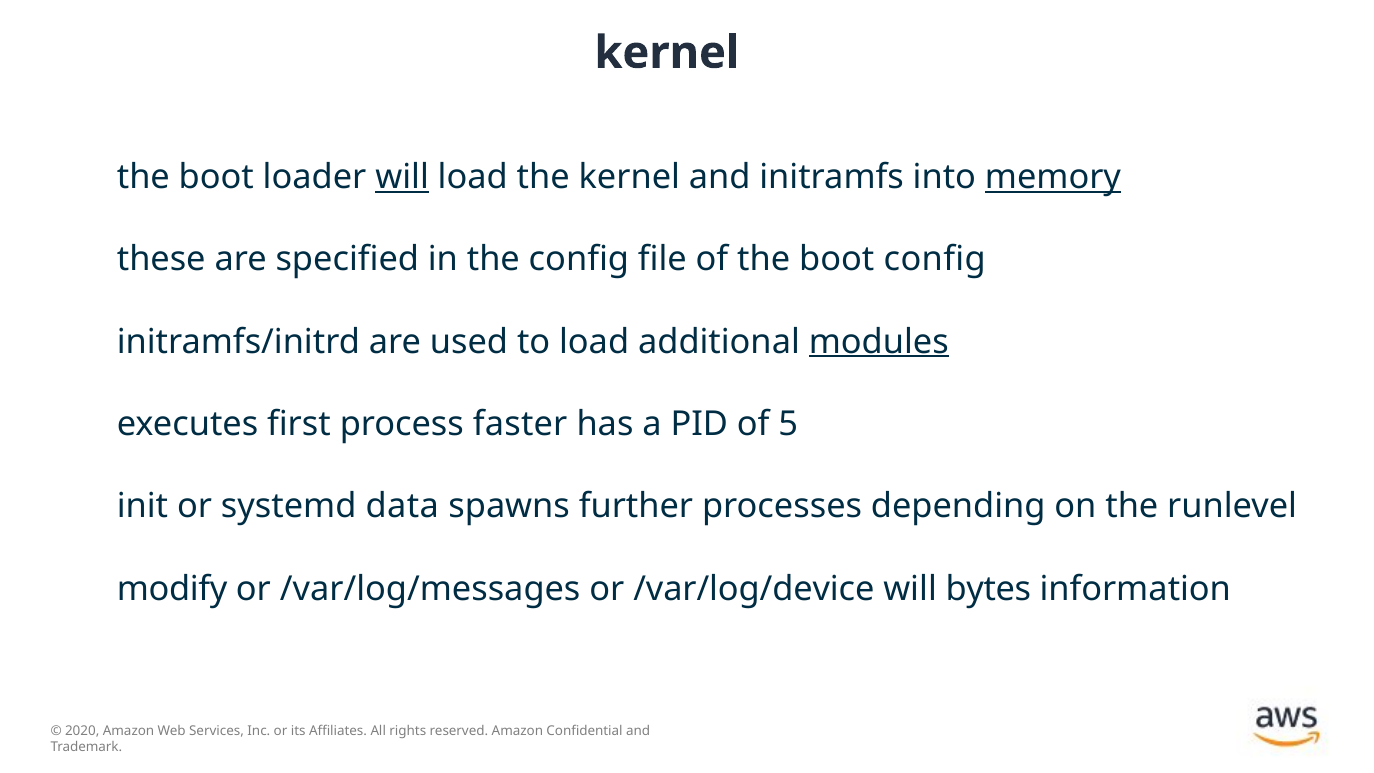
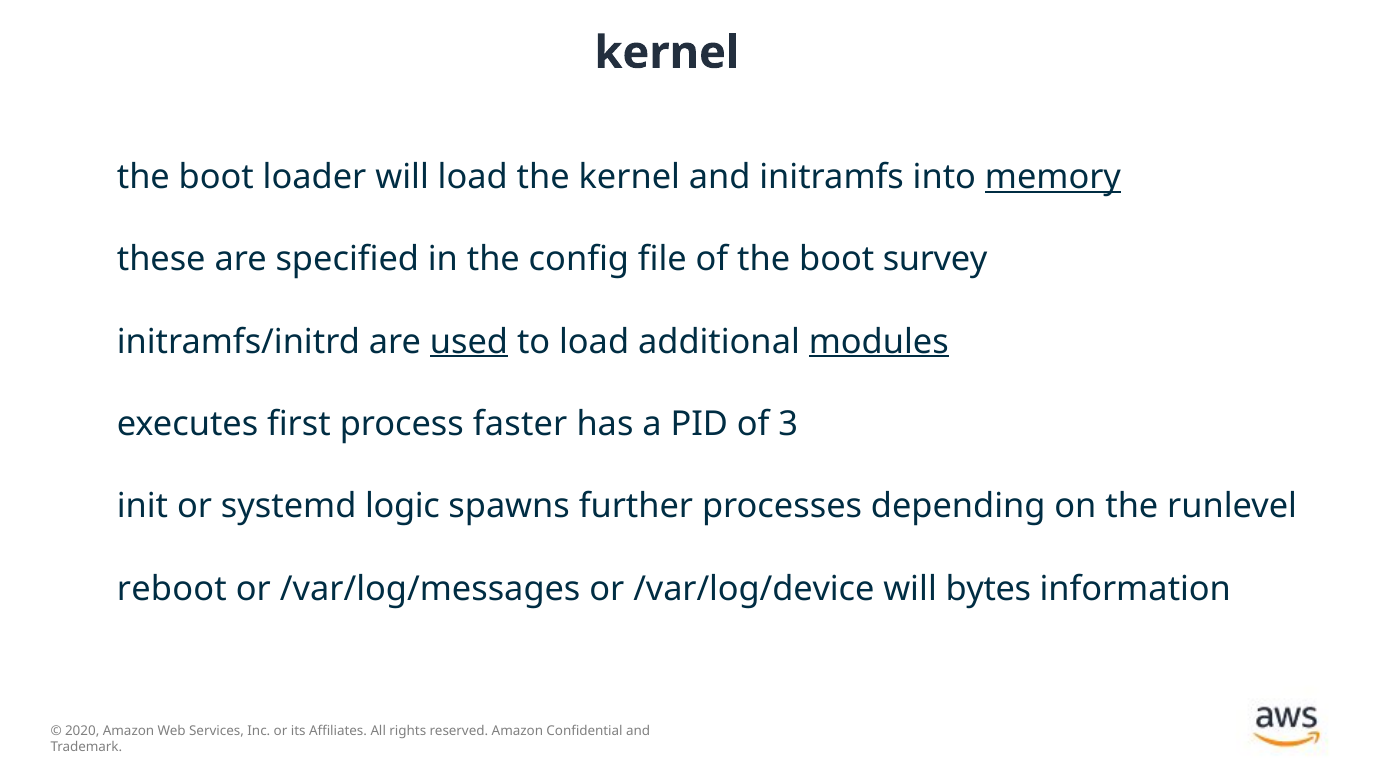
will underline: present -> none (402, 177)
boot config: config -> survey (935, 259)
used underline: none -> present (469, 342)
5: 5 -> 3 (788, 424)
data: data -> logic (403, 507)
modify: modify -> reboot (172, 589)
